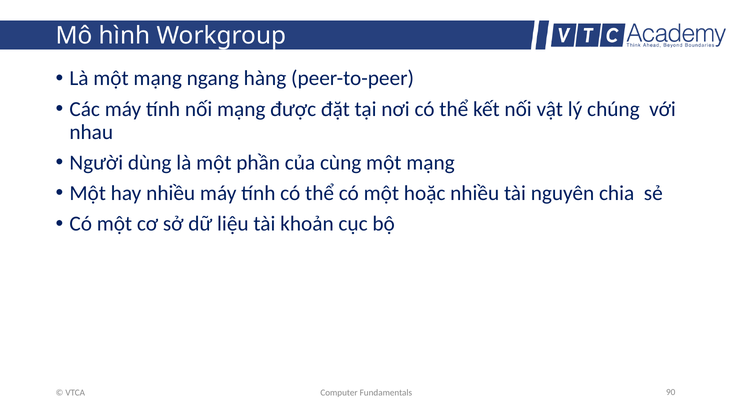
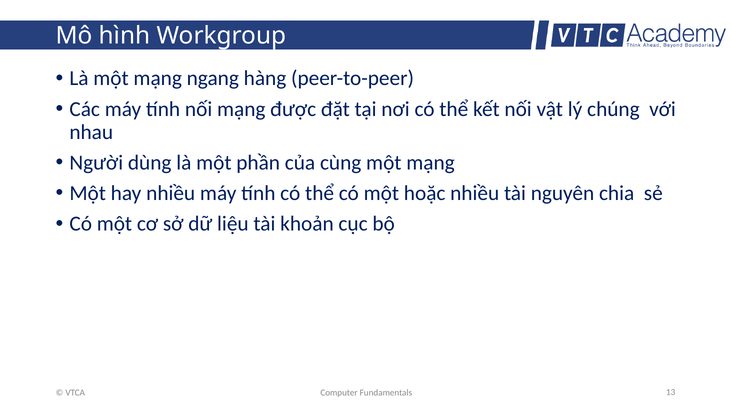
90: 90 -> 13 (671, 393)
